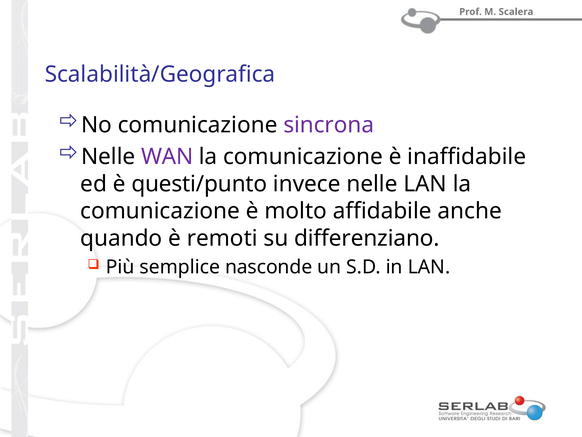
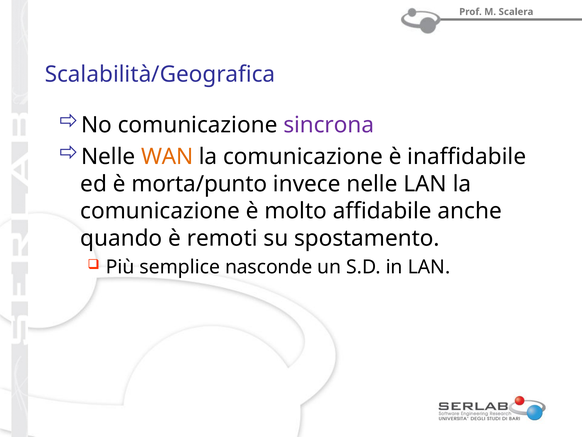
WAN colour: purple -> orange (167, 156)
questi/punto: questi/punto -> morta/punto (199, 184)
differenziano: differenziano -> spostamento (367, 238)
